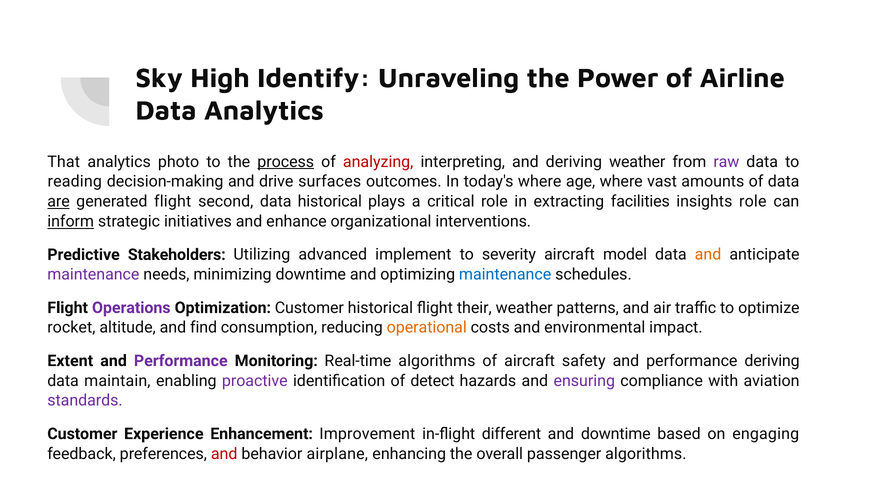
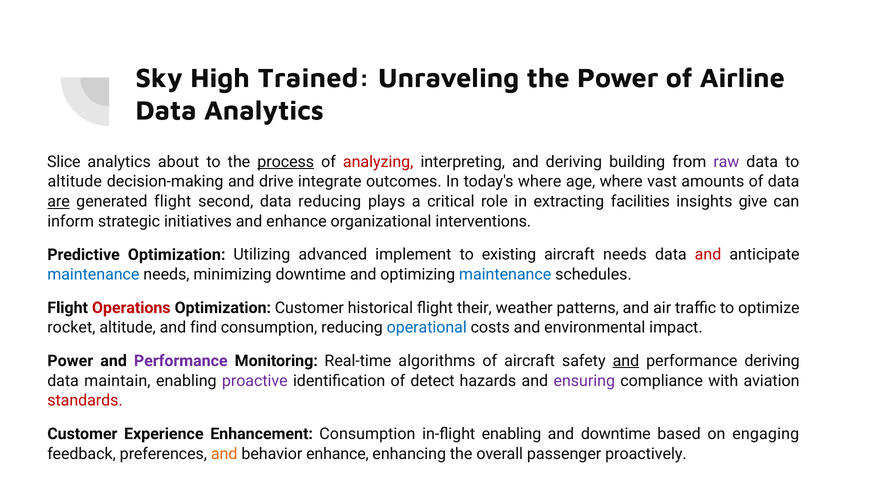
Identify: Identify -> Trained (314, 78)
That: That -> Slice (64, 162)
photo: photo -> about (179, 162)
deriving weather: weather -> building (637, 162)
reading: reading -> altitude (75, 182)
surfaces: surfaces -> integrate (330, 182)
data historical: historical -> reducing (330, 202)
insights role: role -> give (753, 202)
inform underline: present -> none (71, 221)
Predictive Stakeholders: Stakeholders -> Optimization (177, 255)
severity: severity -> existing (509, 255)
aircraft model: model -> needs (625, 255)
and colour: orange -> red (708, 255)
maintenance colour: purple -> blue (93, 275)
Operations colour: purple -> red (131, 308)
operational colour: orange -> blue (427, 328)
Extent: Extent -> Power (70, 361)
and underline: none -> present (626, 361)
standards colour: purple -> red (85, 401)
Enhancement Improvement: Improvement -> Consumption (367, 434)
in-flight different: different -> enabling (511, 434)
and colour: red -> orange (224, 454)
behavior airplane: airplane -> enhance (337, 454)
passenger algorithms: algorithms -> proactively (646, 454)
